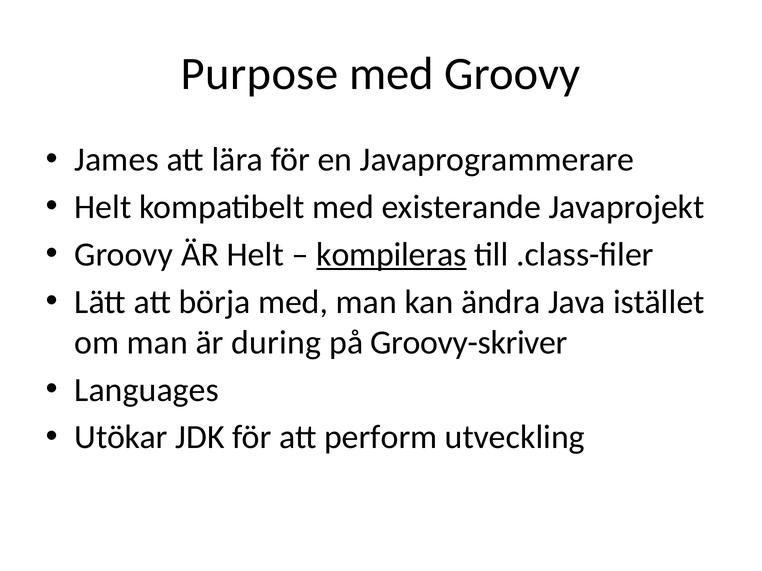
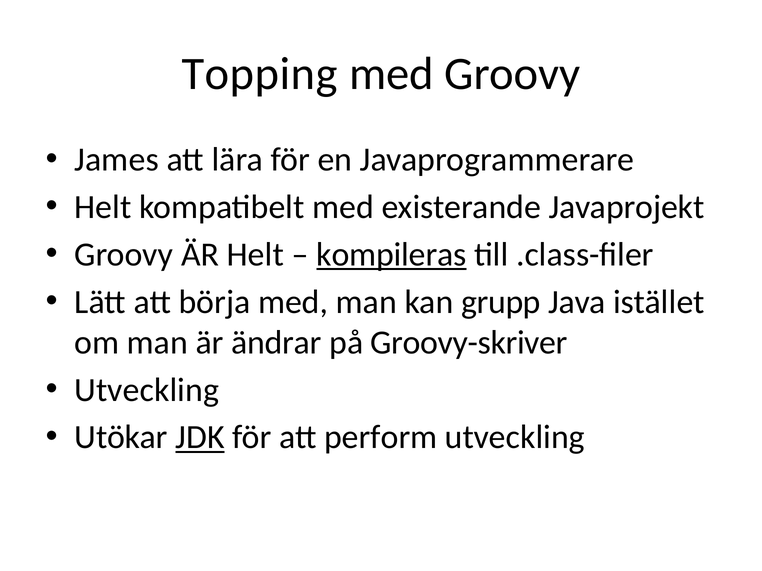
Purpose: Purpose -> Topping (260, 74)
ändra: ändra -> grupp (501, 302)
during: during -> ändrar (277, 343)
Languages: Languages -> Utveckling (147, 390)
JDK underline: none -> present (200, 438)
